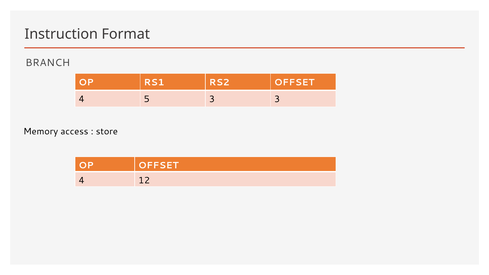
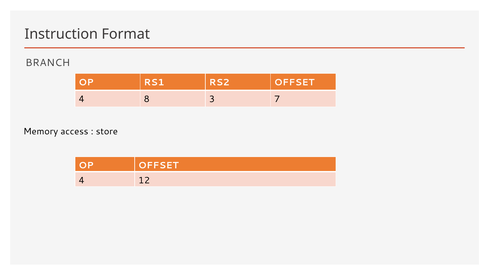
5: 5 -> 8 (147, 99)
3 3: 3 -> 7 (277, 99)
